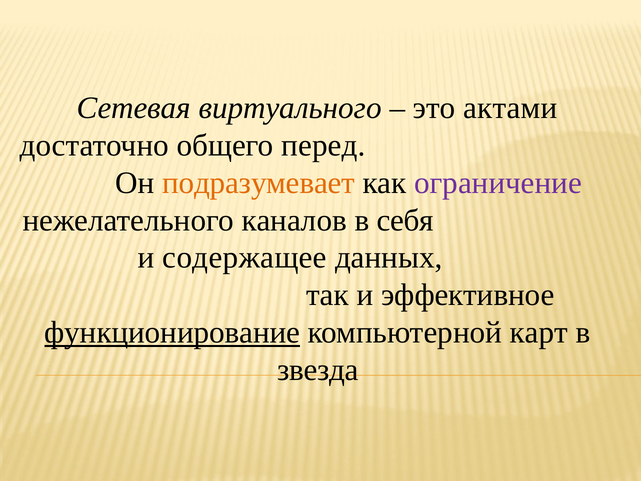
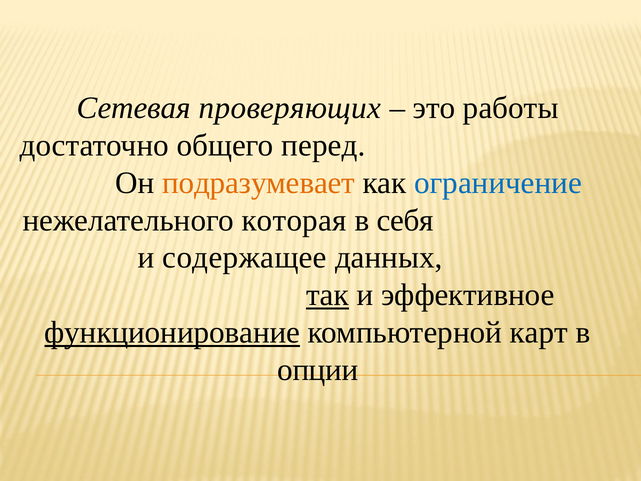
виртуального: виртуального -> проверяющих (290, 108)
актами: актами -> работы (511, 108)
ограничение colour: purple -> blue (498, 183)
каналов: каналов -> которая (294, 220)
так underline: none -> present (327, 295)
звезда: звезда -> опции (318, 370)
